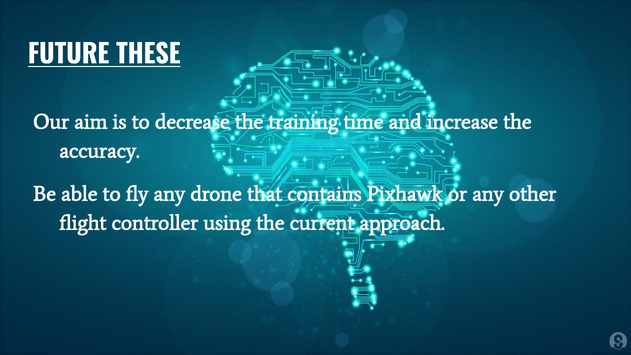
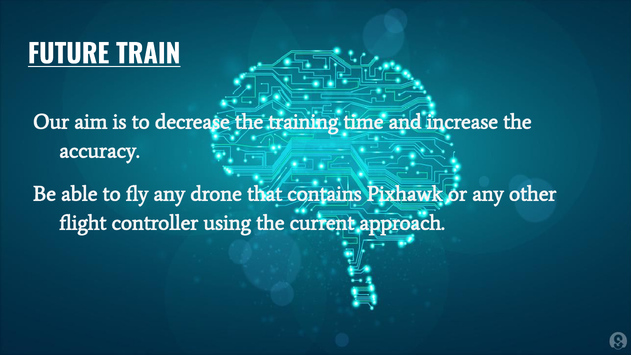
THESE: THESE -> TRAIN (148, 55)
